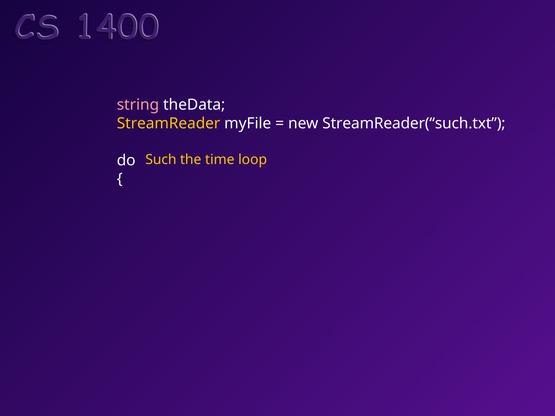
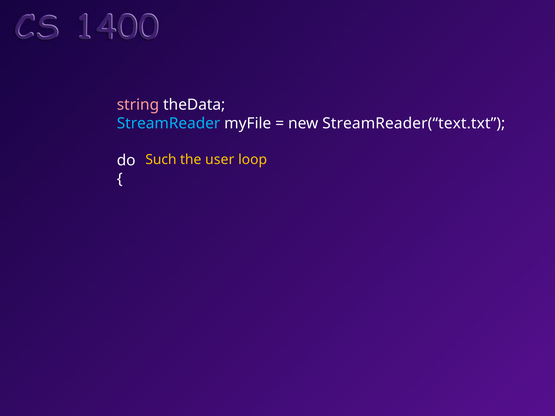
StreamReader colour: yellow -> light blue (169, 123)
StreamReader(“such.txt: StreamReader(“such.txt -> StreamReader(“text.txt (414, 123)
time: time -> user (220, 160)
